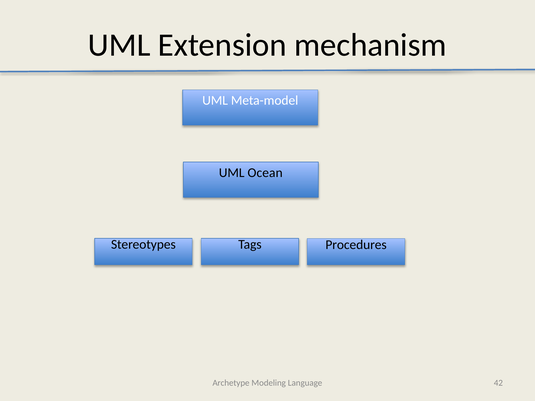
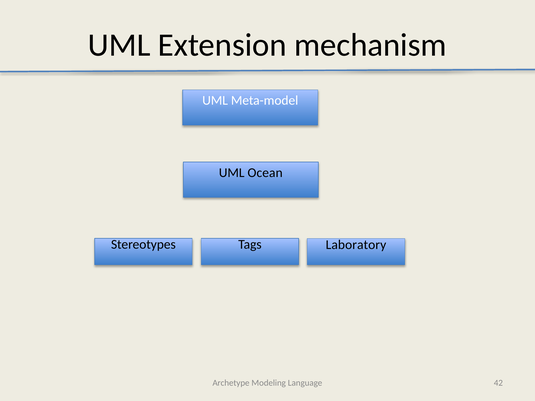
Procedures: Procedures -> Laboratory (356, 245)
